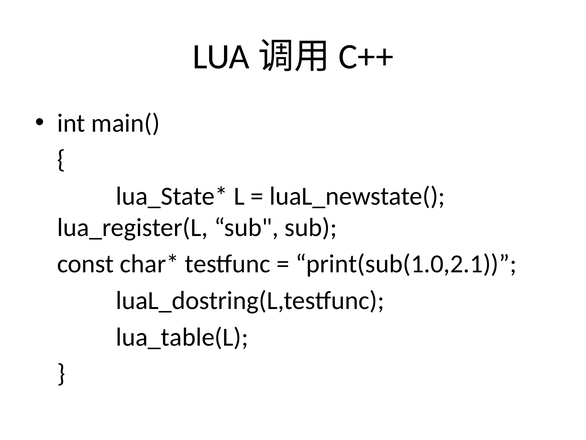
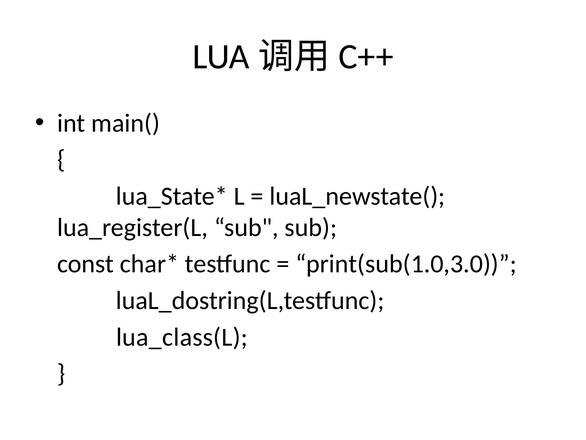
print(sub(1.0,2.1: print(sub(1.0,2.1 -> print(sub(1.0,3.0 (406, 264)
lua_table(L: lua_table(L -> lua_class(L (182, 337)
